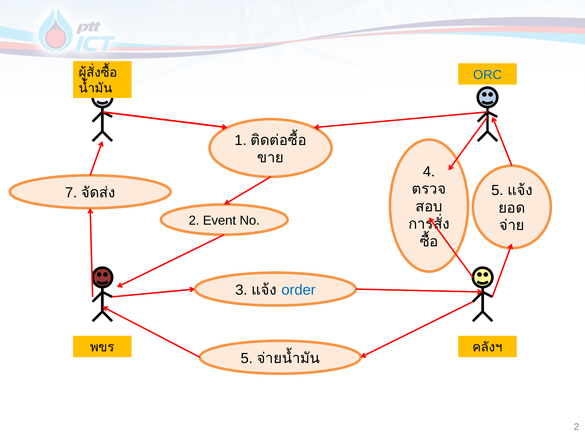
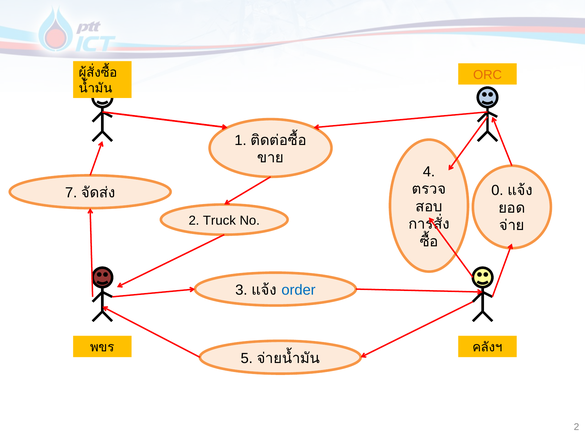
ORC colour: blue -> orange (488, 75)
5: 5 -> 0 (497, 191)
Event: Event -> Truck (219, 221)
